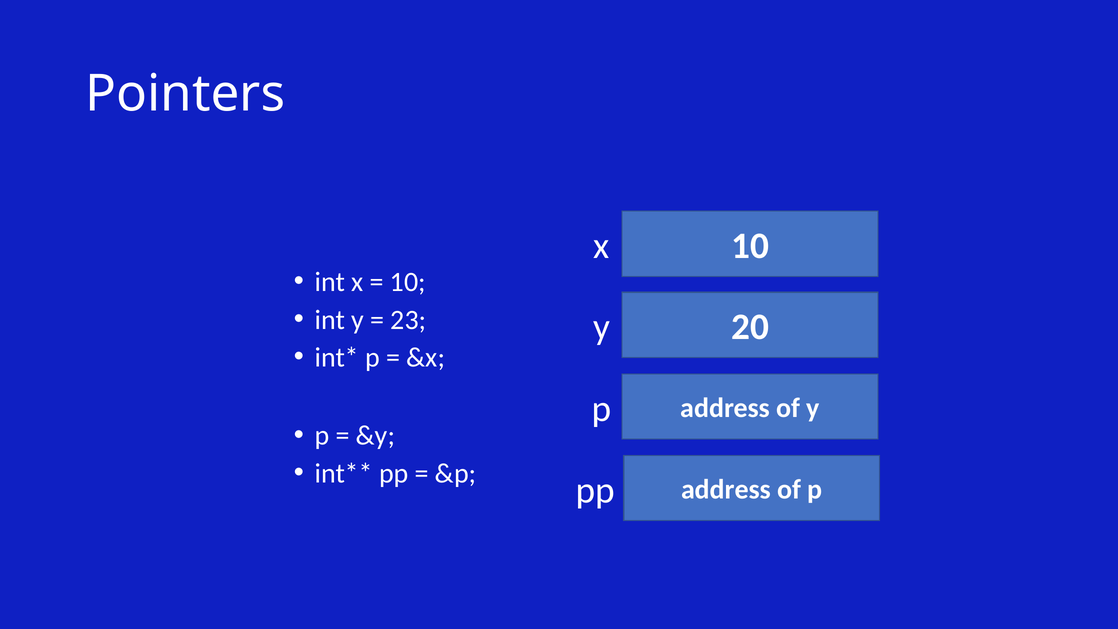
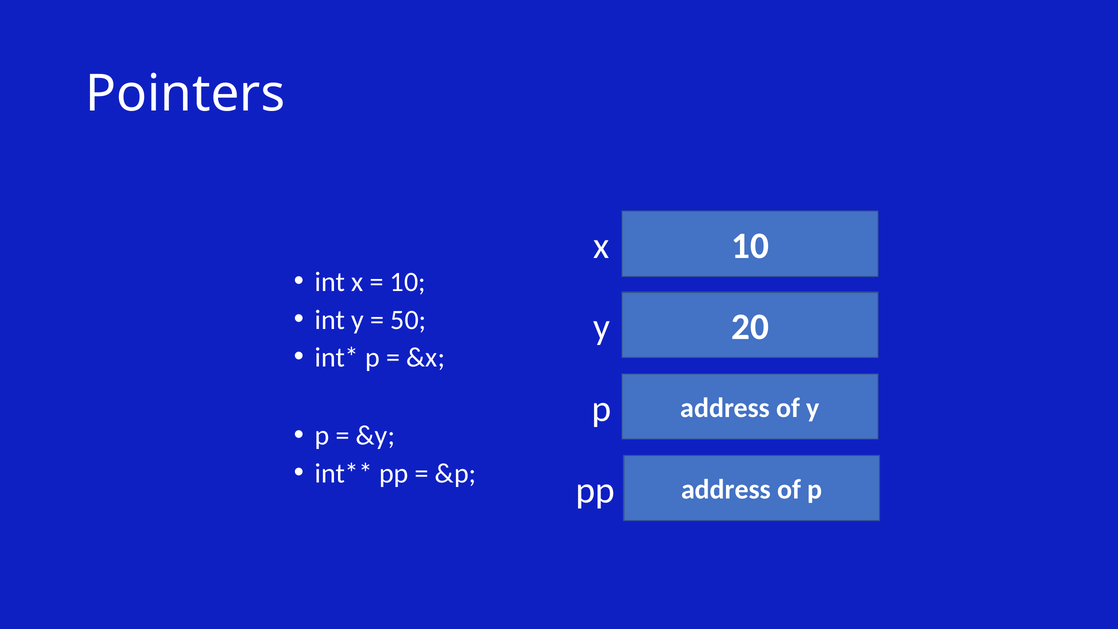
23: 23 -> 50 (408, 320)
